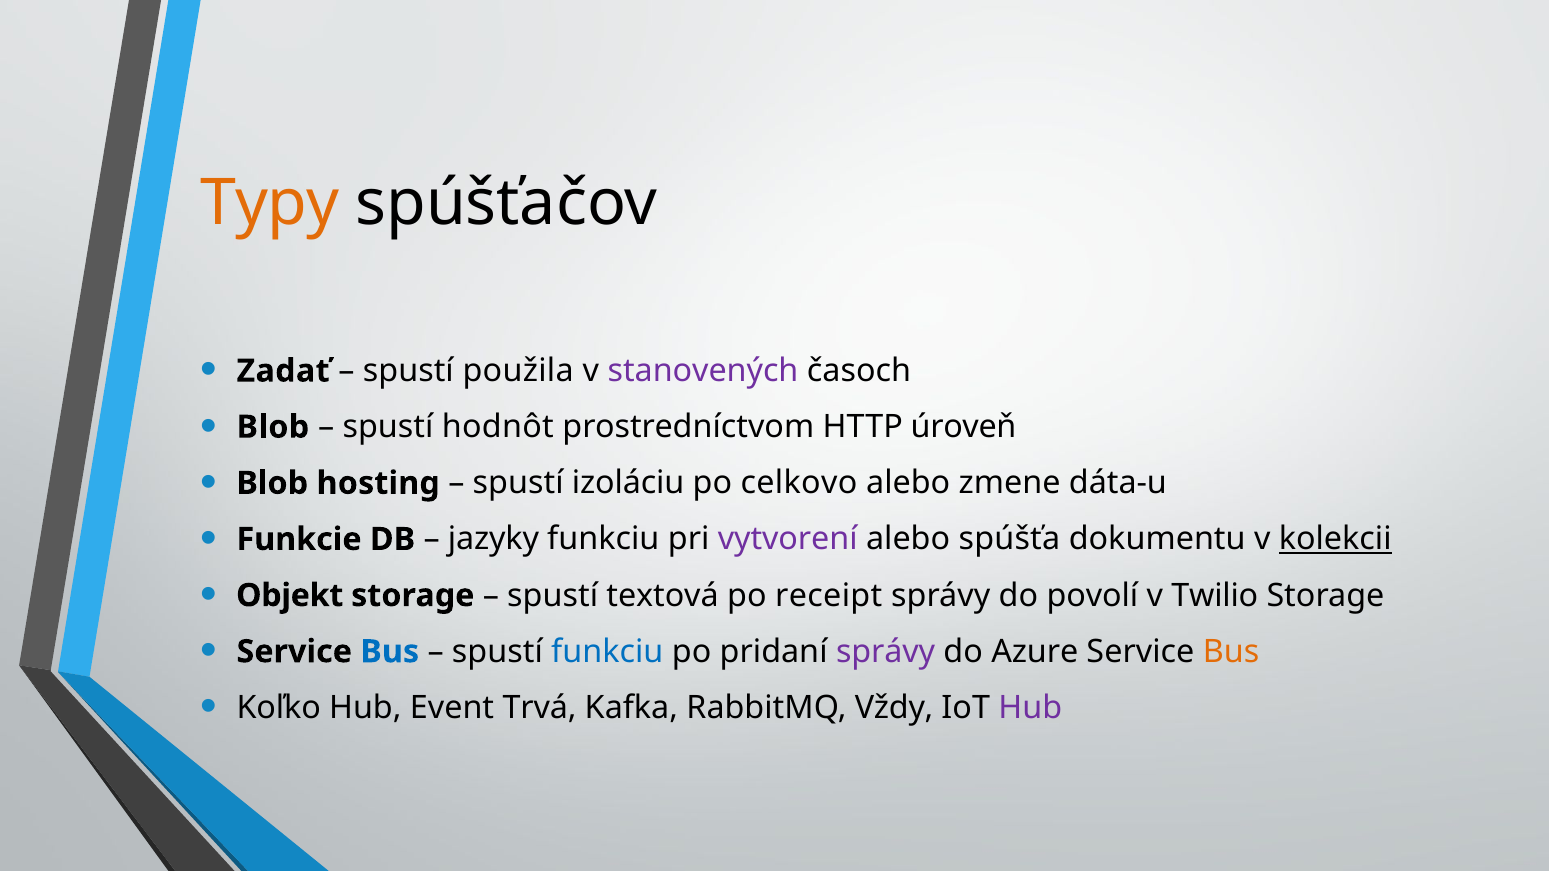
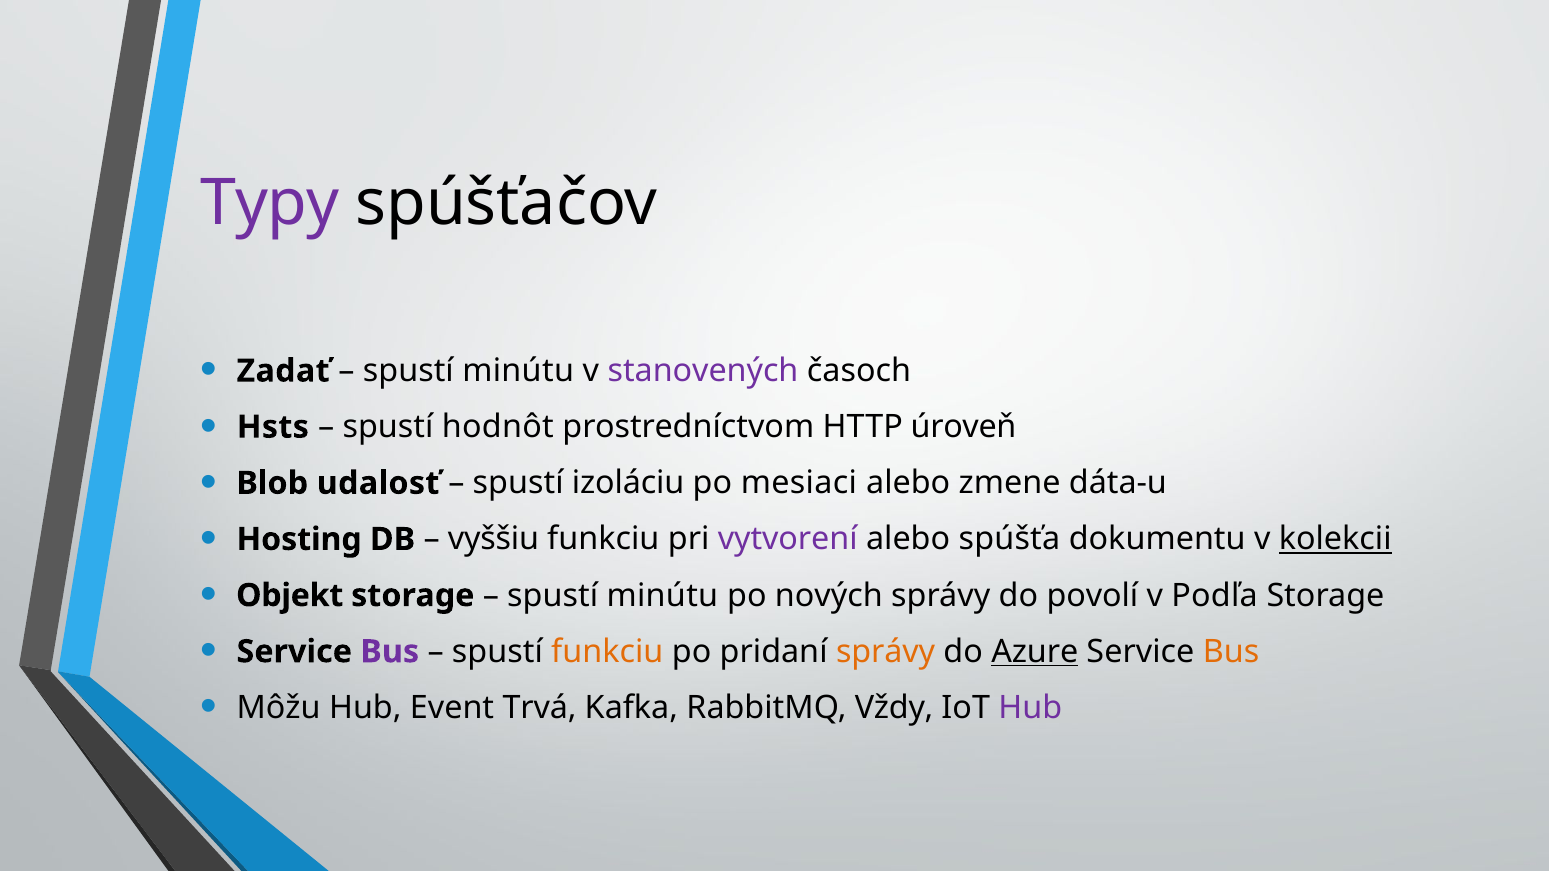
Typy colour: orange -> purple (270, 203)
použila: použila -> minútu (518, 371)
Blob: Blob -> Hsts (273, 427)
hosting: hosting -> udalosť (378, 483)
celkovo: celkovo -> mesiaci (799, 483)
Funkcie: Funkcie -> Hosting (299, 540)
jazyky: jazyky -> vyššiu (493, 540)
textová: textová -> minútu (662, 596)
receipt: receipt -> nových (829, 596)
Twilio: Twilio -> Podľa (1215, 596)
Bus colour: blue -> purple (390, 652)
funkciu colour: blue -> orange (607, 652)
správy colour: purple -> orange (886, 652)
Azure underline: none -> present (1035, 652)
Koľko: Koľko -> Môžu (279, 708)
